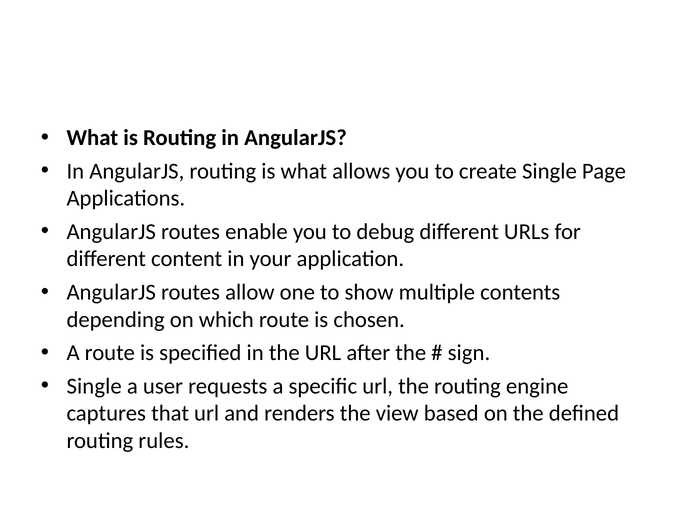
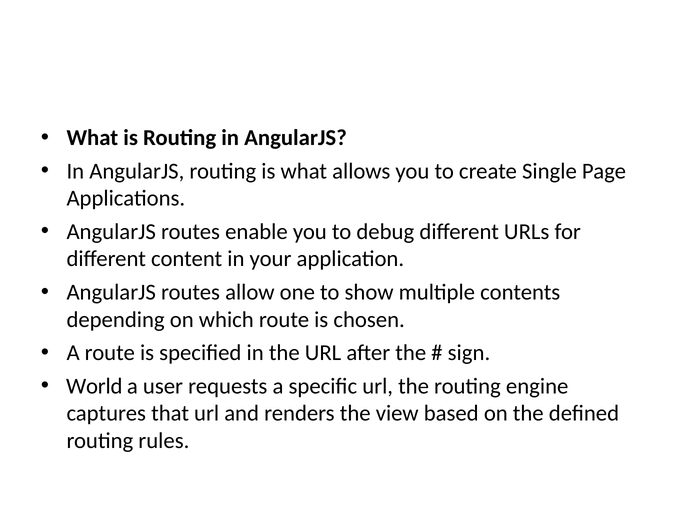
Single: Single -> World (94, 387)
